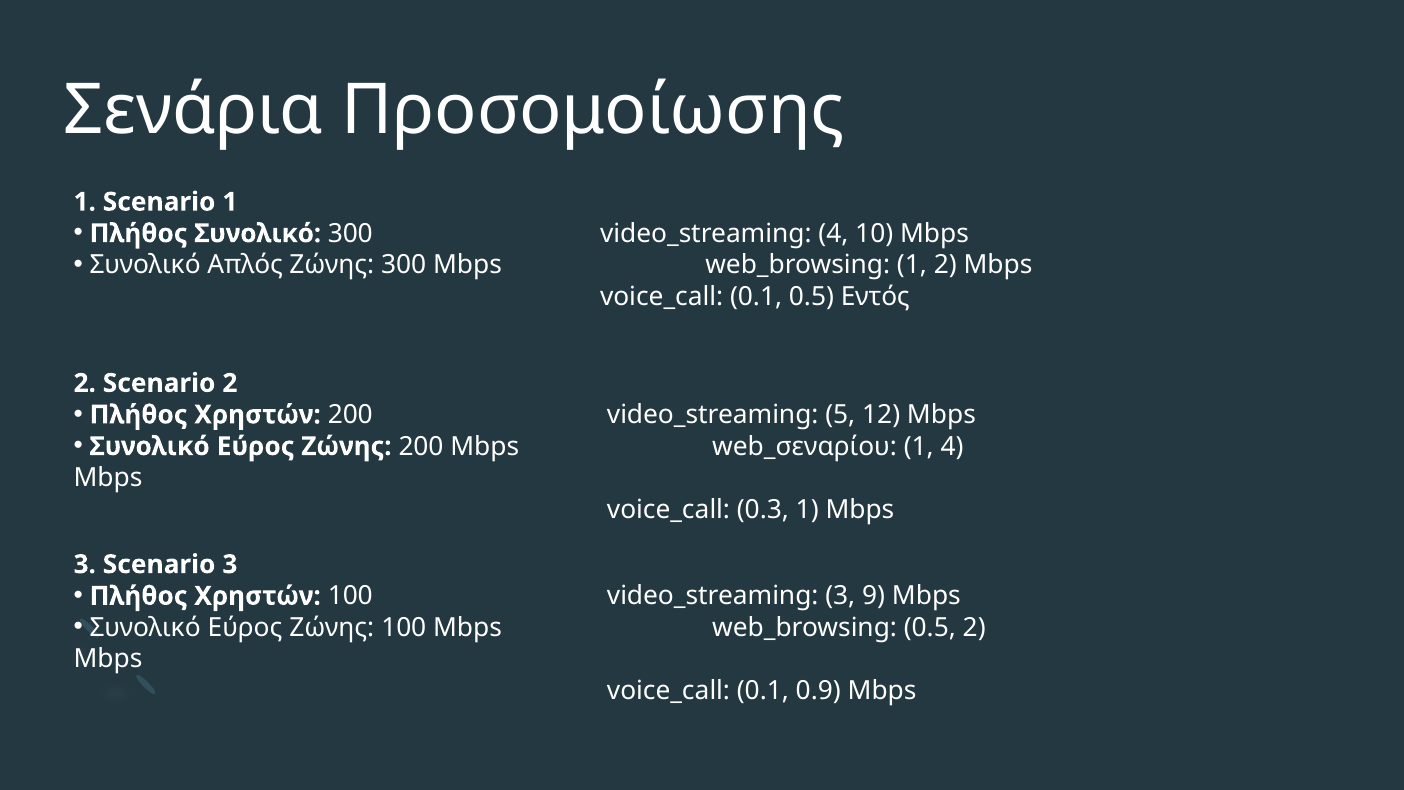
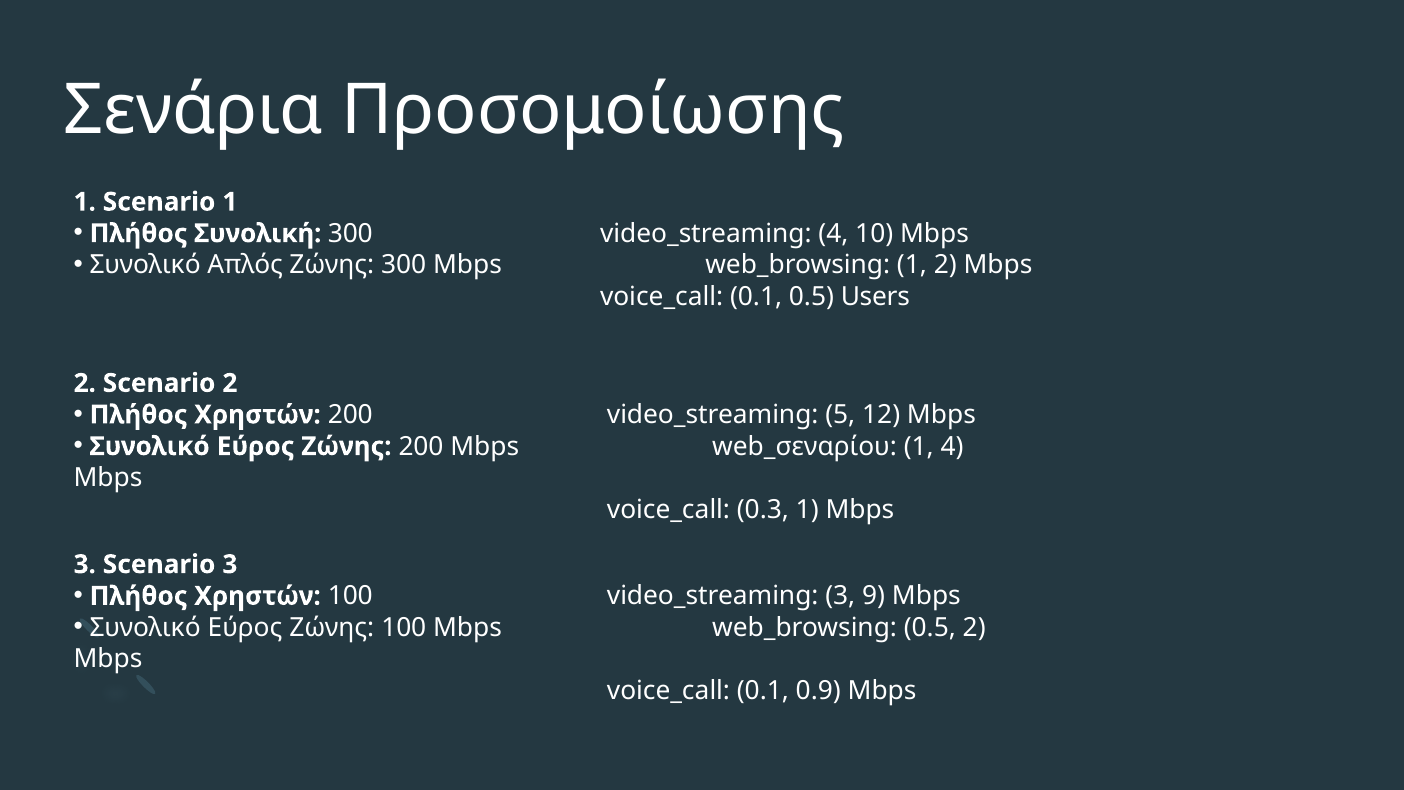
Πλήθος Συνολικό: Συνολικό -> Συνολική (258, 233)
Εντός: Εντός -> Users (875, 297)
